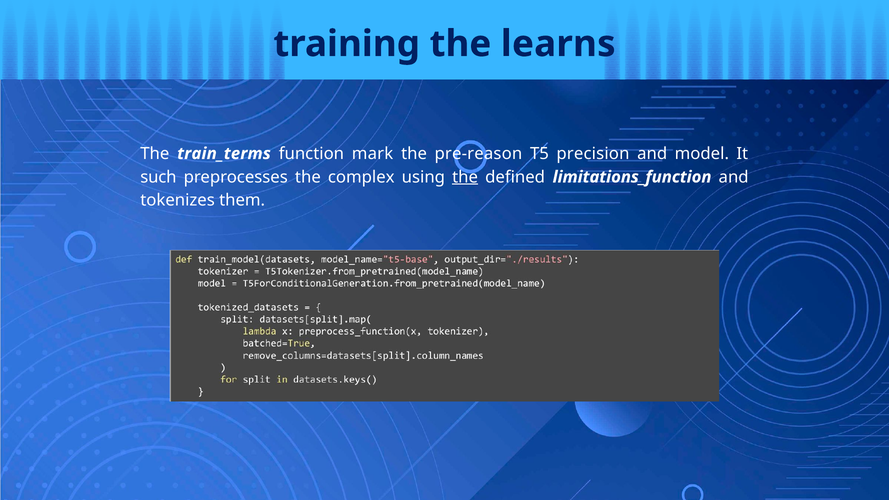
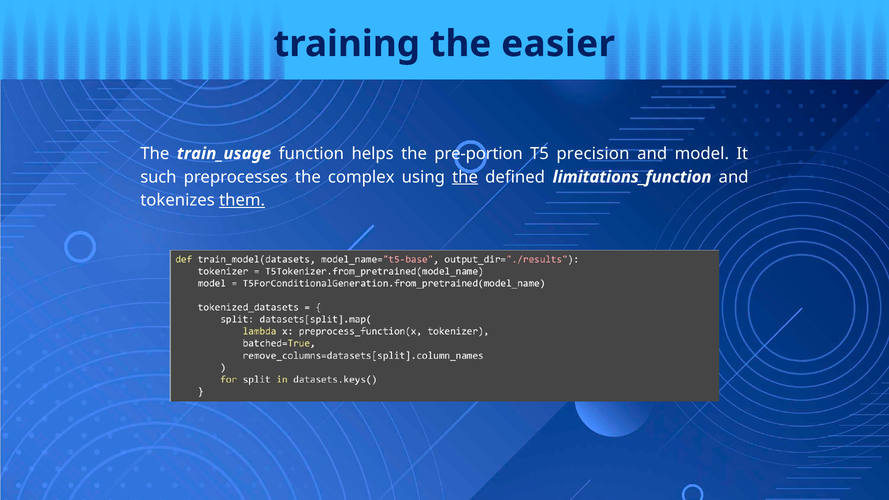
learns: learns -> easier (558, 44)
train_terms: train_terms -> train_usage (224, 154)
mark: mark -> helps (373, 154)
pre-reason: pre-reason -> pre-portion (479, 154)
them underline: none -> present (242, 200)
